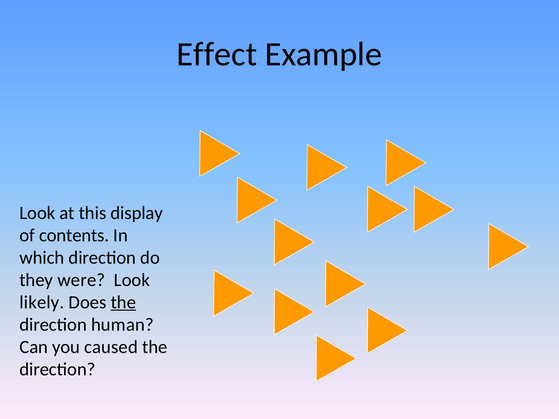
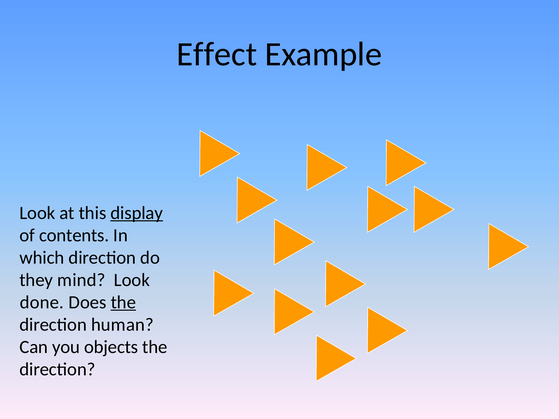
display underline: none -> present (137, 213)
were: were -> mind (81, 280)
likely: likely -> done (42, 302)
caused: caused -> objects (111, 347)
